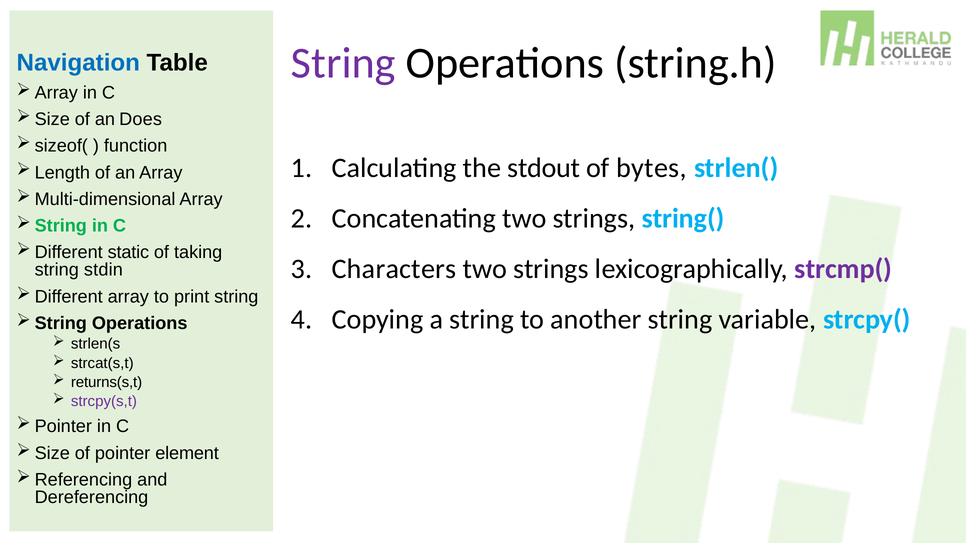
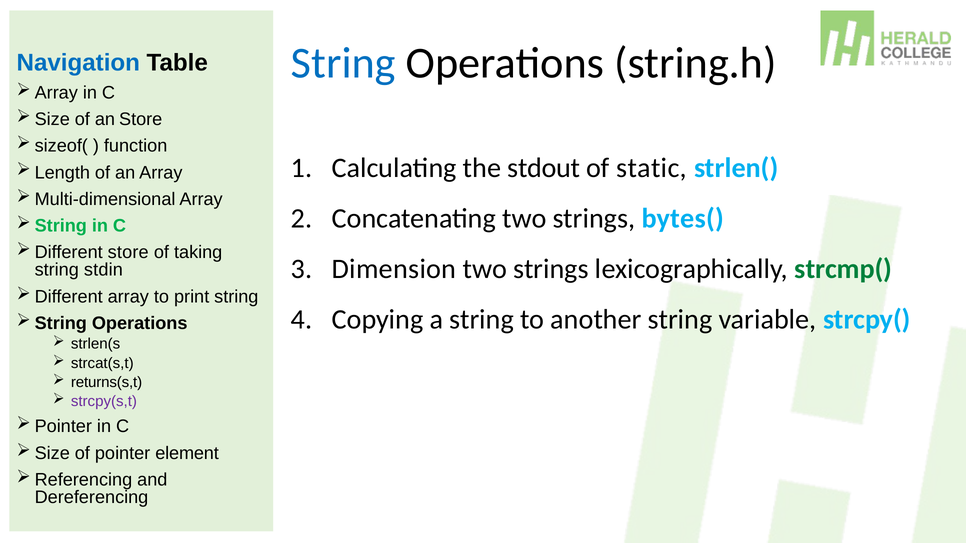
String colour: purple -> blue (343, 63)
an Does: Does -> Store (141, 119)
bytes: bytes -> static (652, 168)
string(: string( -> bytes( (683, 219)
static: static -> store (128, 253)
Characters: Characters -> Dimension (394, 269)
strcmp( colour: purple -> green (843, 269)
